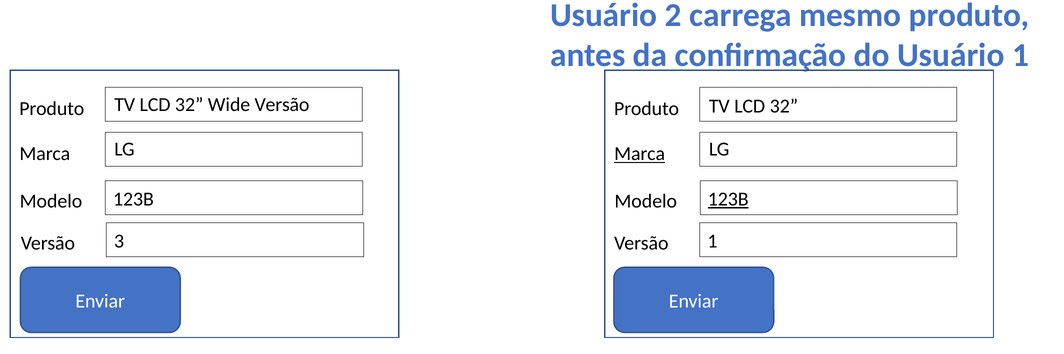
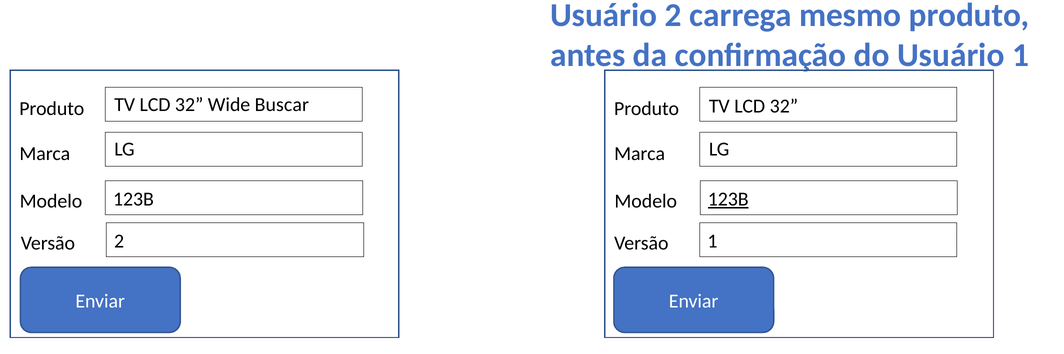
Wide Versão: Versão -> Buscar (282, 105)
Marca underline: present -> none (640, 154)
Versão 3: 3 -> 2 (119, 242)
